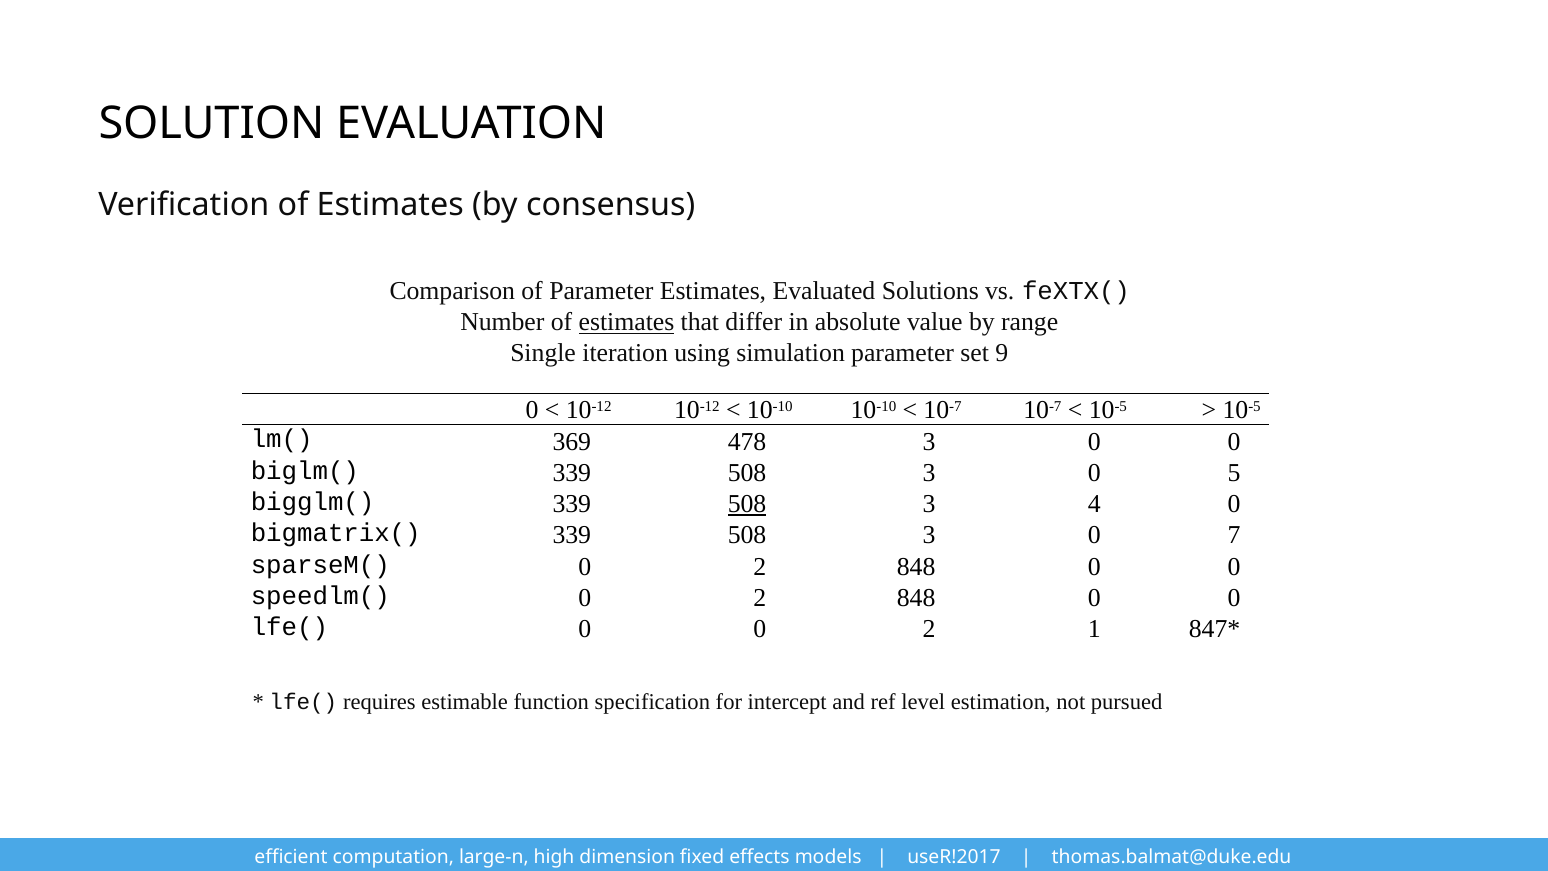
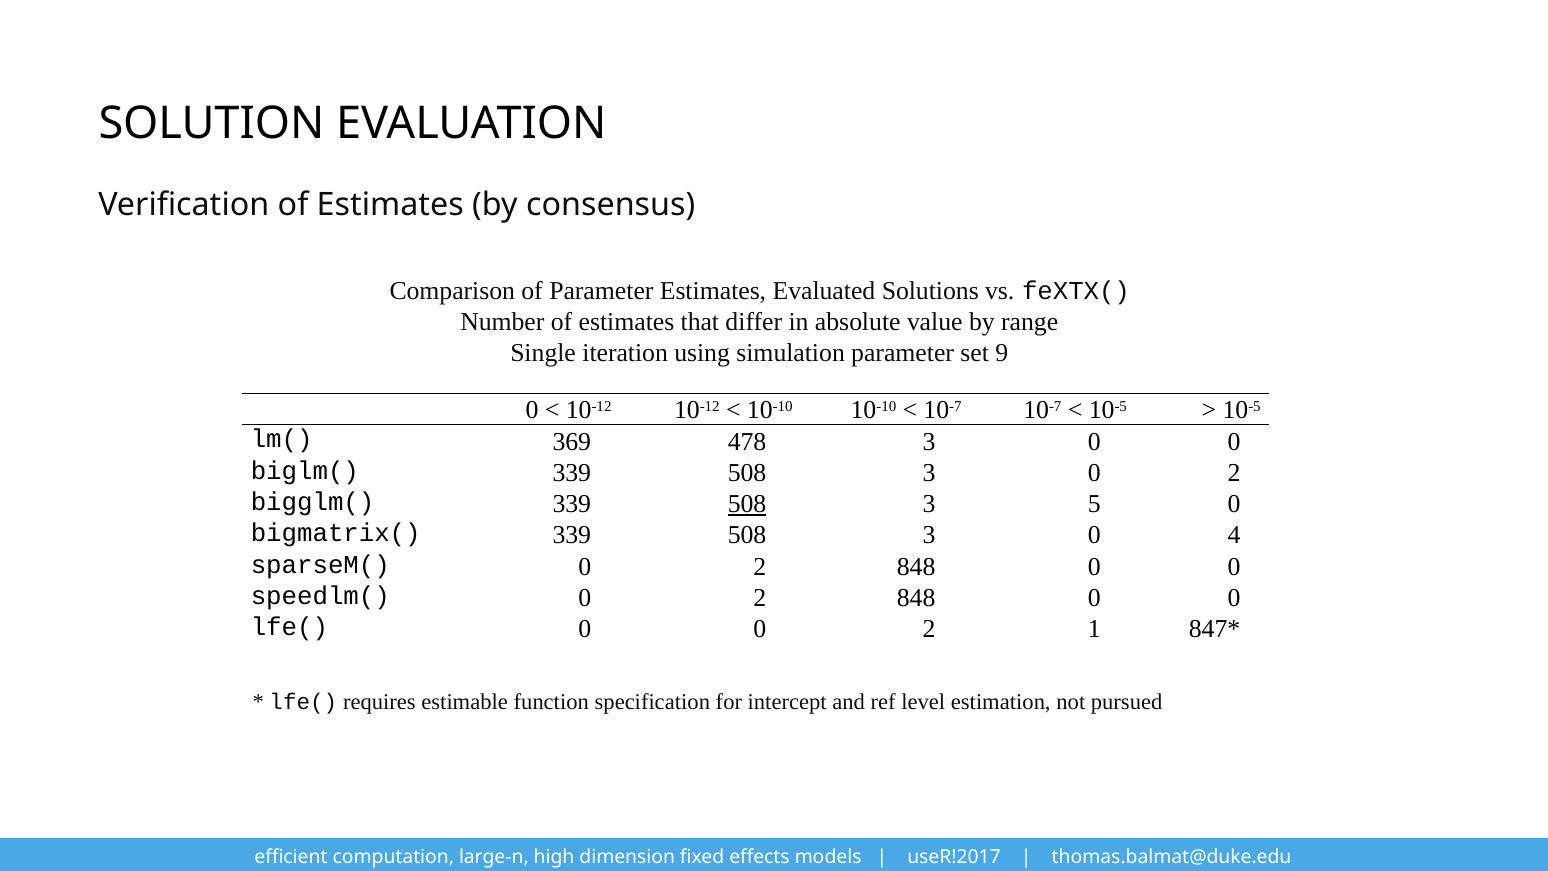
estimates underline: present -> none (627, 322)
3 0 5: 5 -> 2 (1234, 473)
4: 4 -> 5 (1094, 504)
7: 7 -> 4 (1234, 535)
